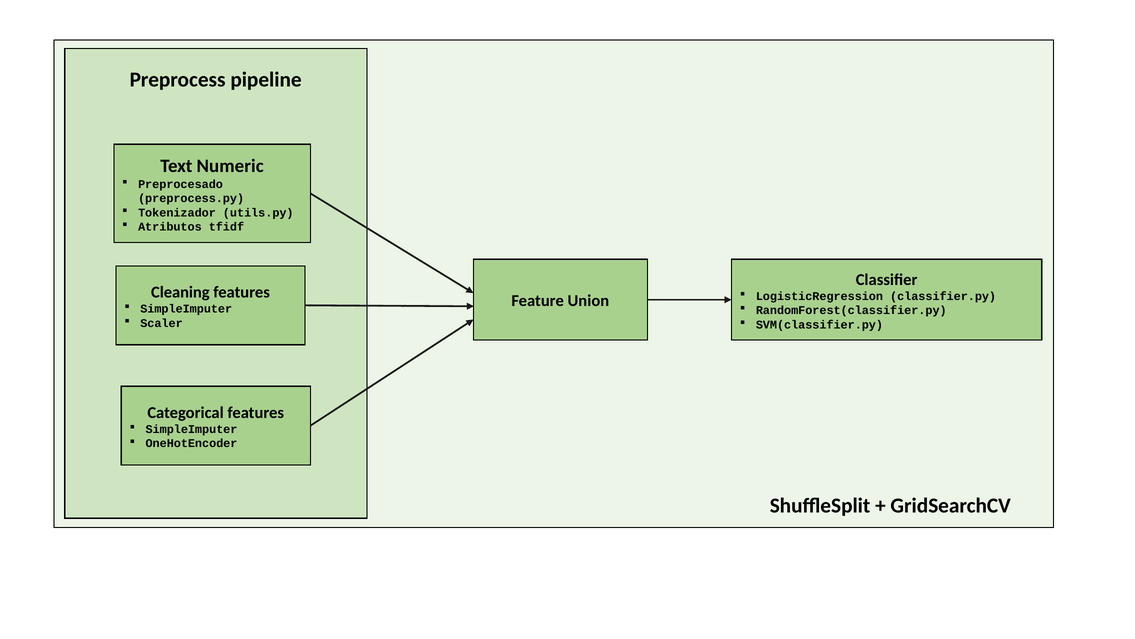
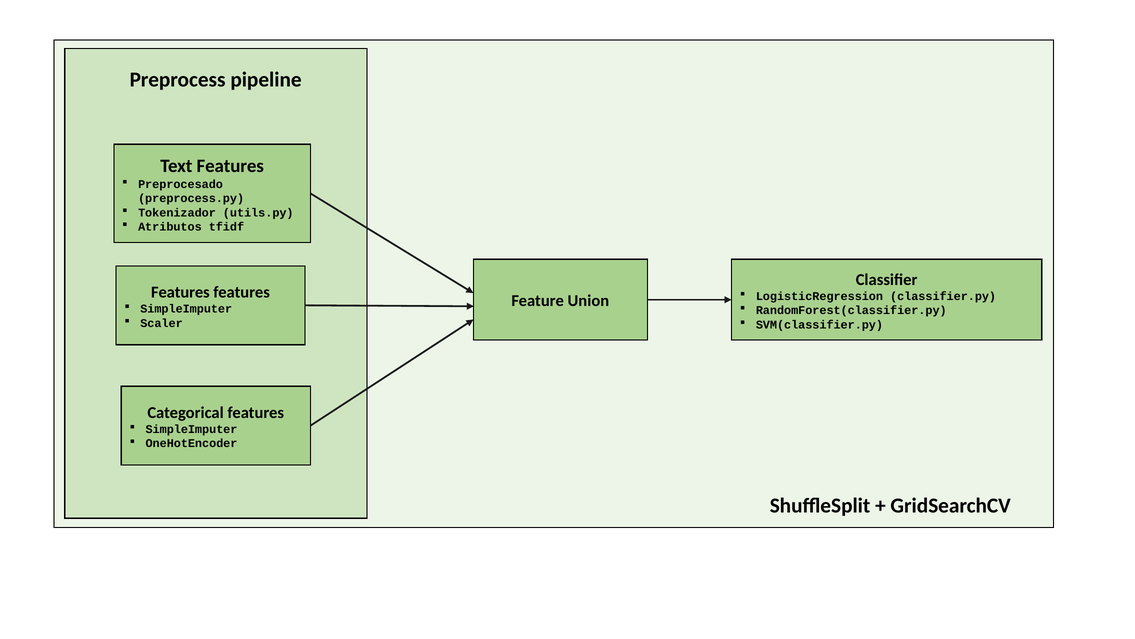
Text Numeric: Numeric -> Features (230, 166)
Cleaning: Cleaning -> Features (180, 292)
